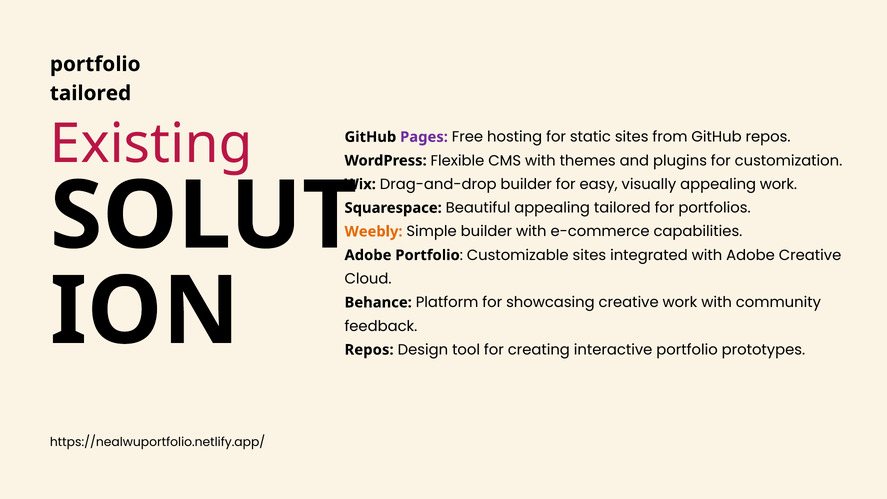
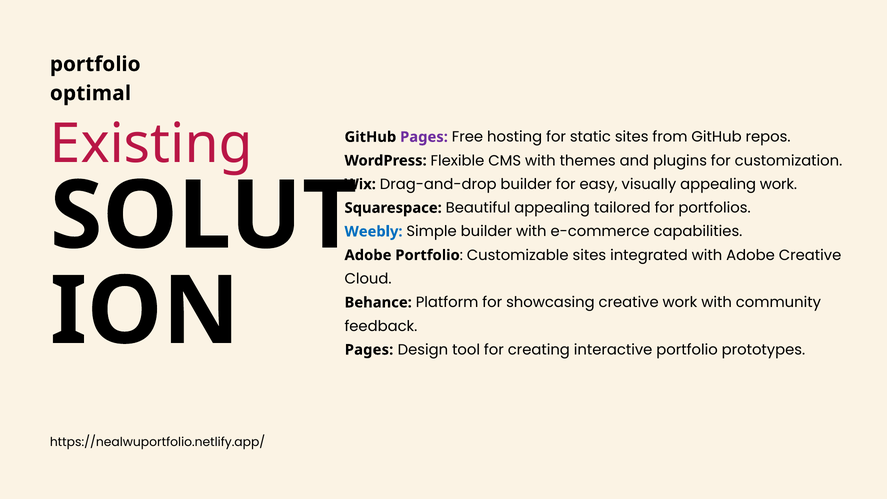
tailored: tailored -> optimal (90, 93)
Weebly colour: orange -> blue (374, 232)
Repos: Repos -> Pages (369, 350)
